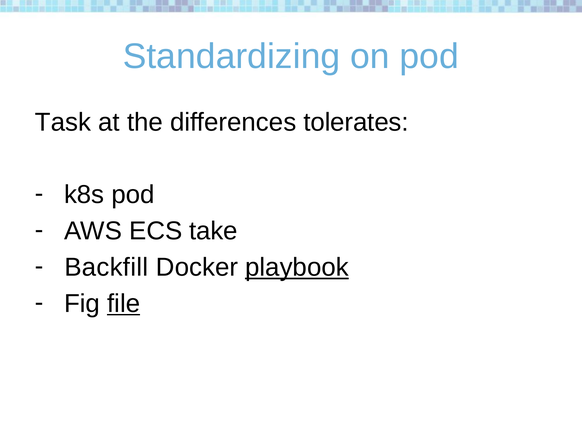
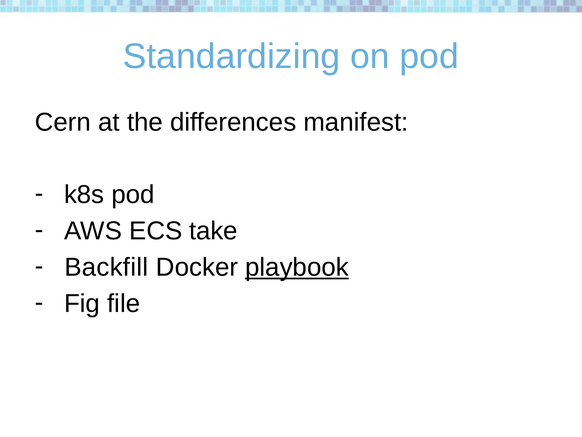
Task: Task -> Cern (63, 122)
tolerates: tolerates -> manifest (356, 122)
file underline: present -> none (124, 303)
